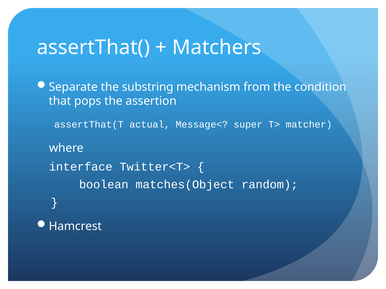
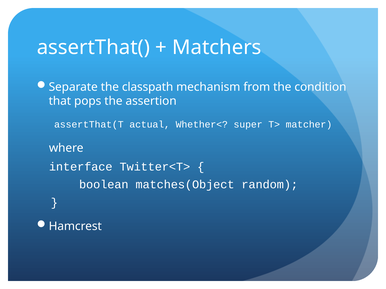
substring: substring -> classpath (148, 87)
Message<: Message< -> Whether< (202, 125)
